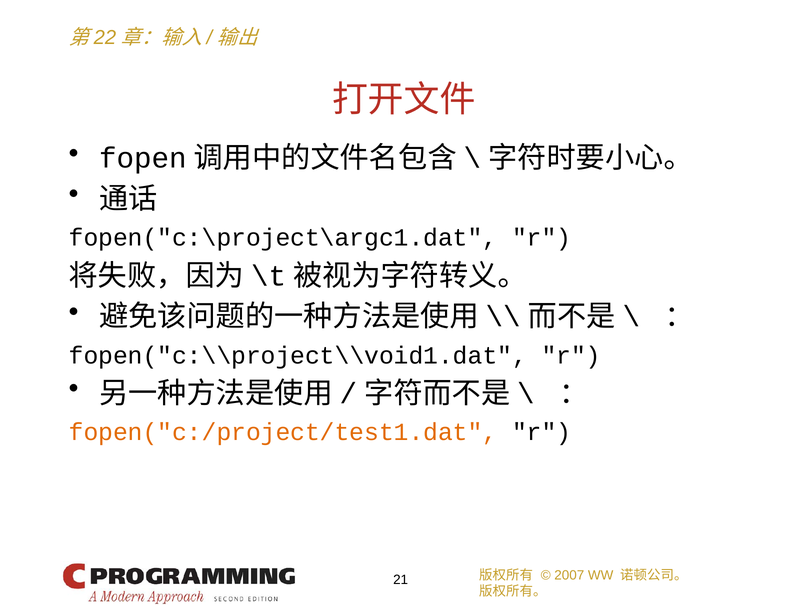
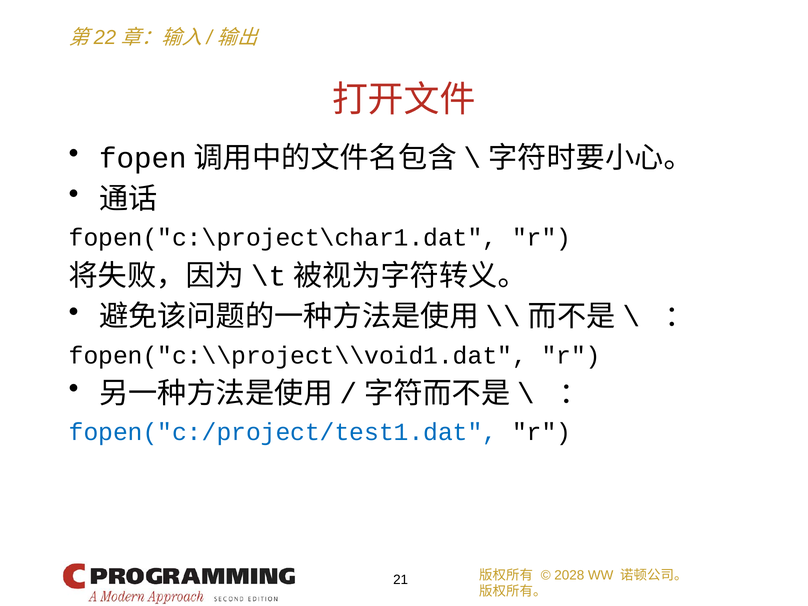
fopen("c:\project\argc1.dat: fopen("c:\project\argc1.dat -> fopen("c:\project\char1.dat (283, 238)
fopen("c:/project/test1.dat colour: orange -> blue (283, 432)
2007: 2007 -> 2028 (569, 575)
